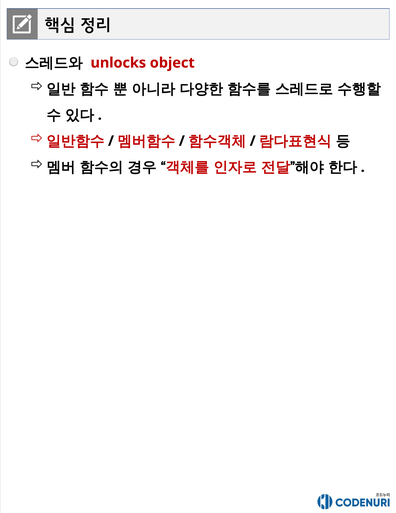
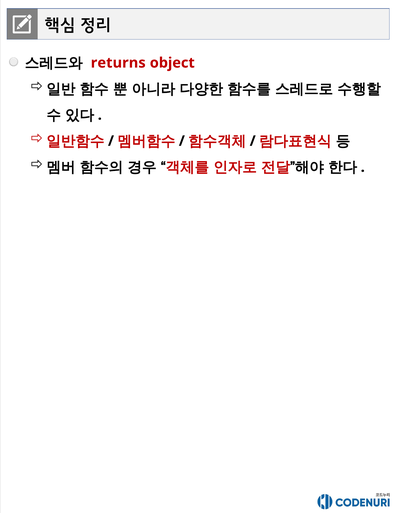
unlocks: unlocks -> returns (118, 63)
